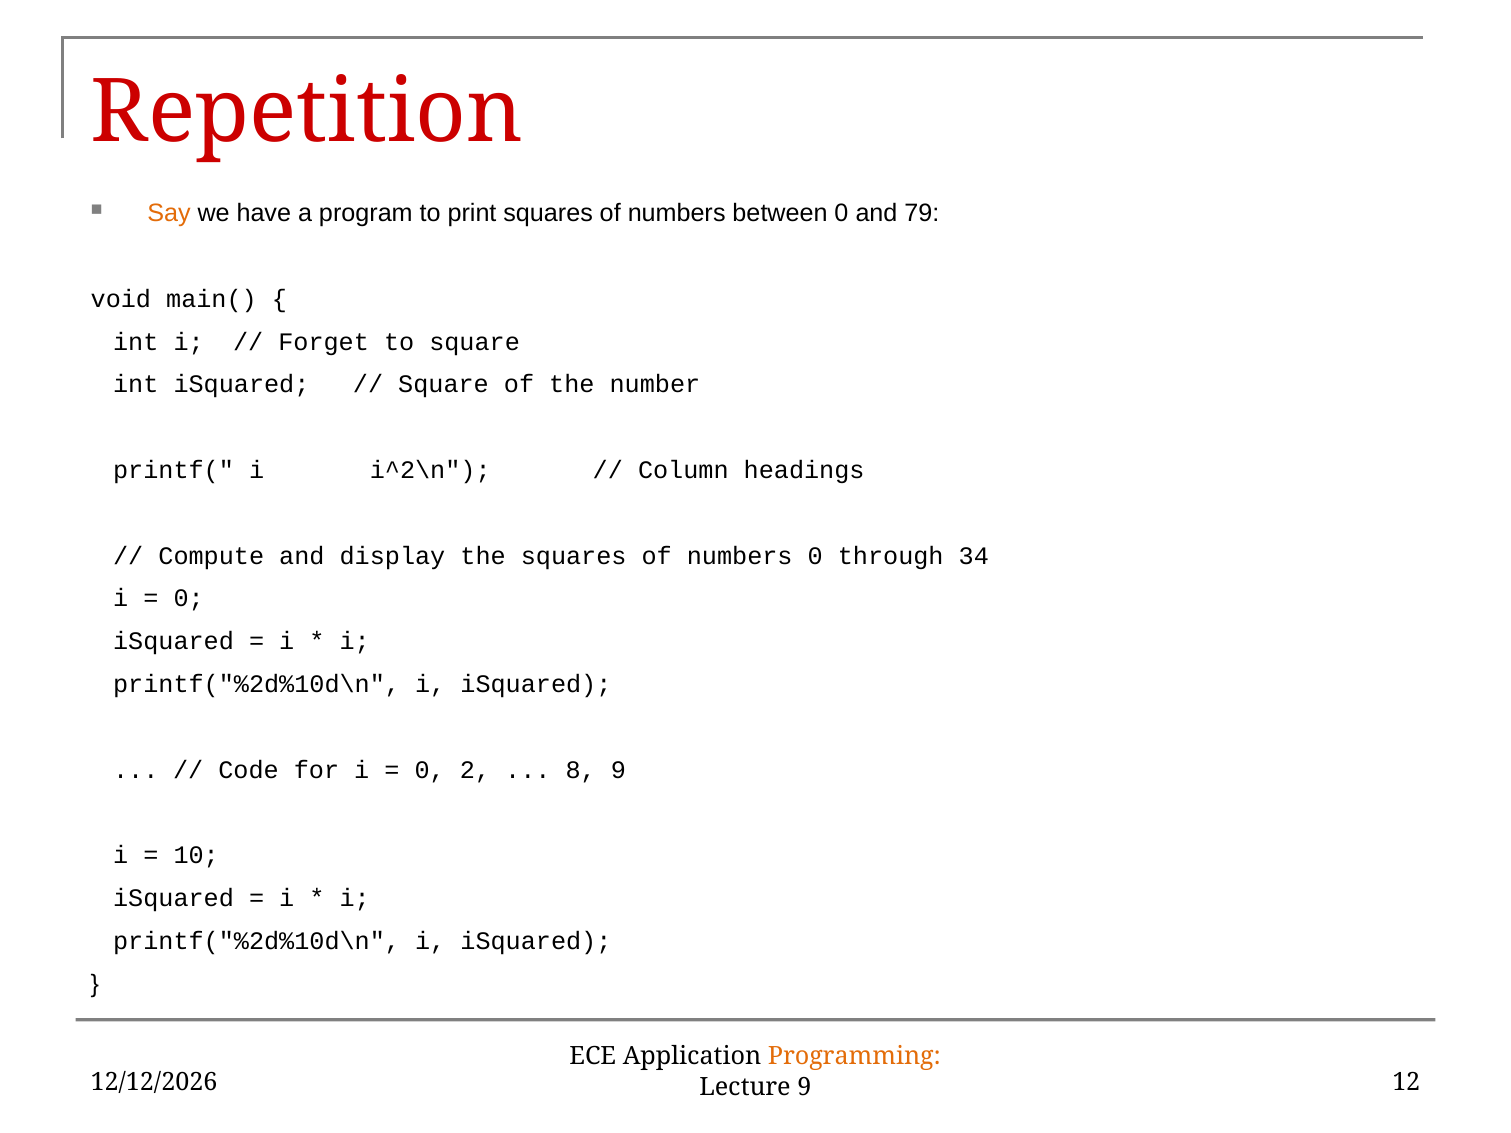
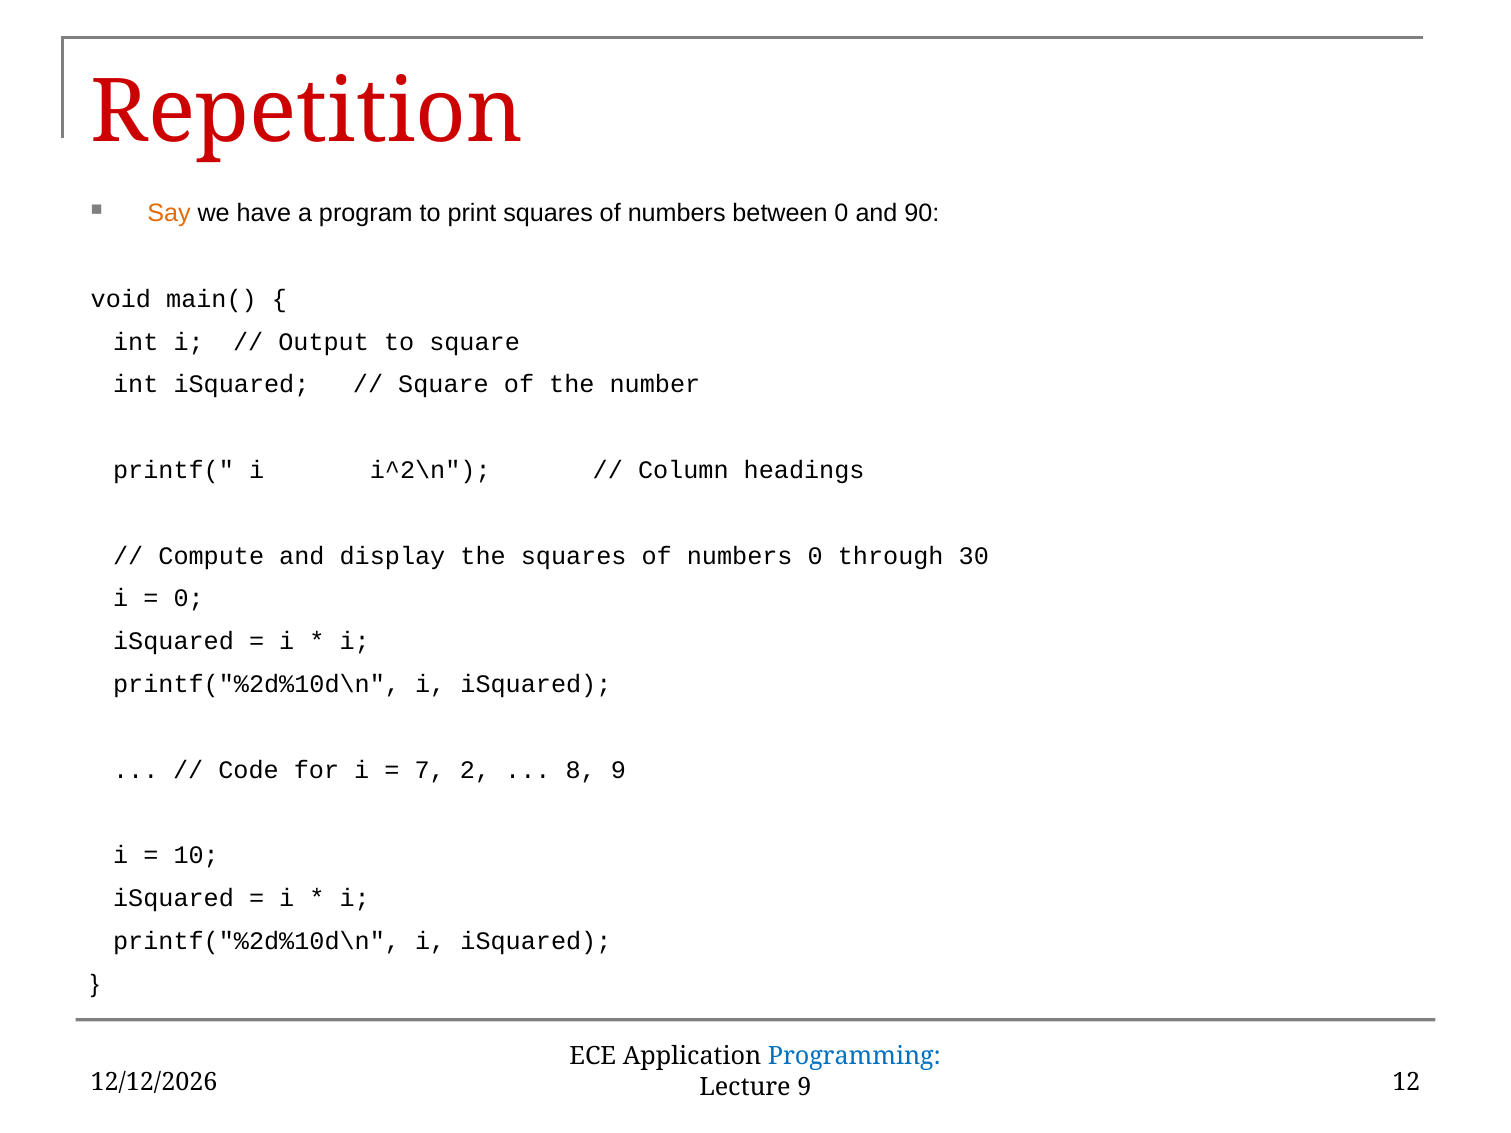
79: 79 -> 90 (922, 213)
Forget: Forget -> Output (324, 342)
34: 34 -> 30 (974, 556)
0: 0 -> 7 (430, 770)
Programming colour: orange -> blue (854, 1057)
